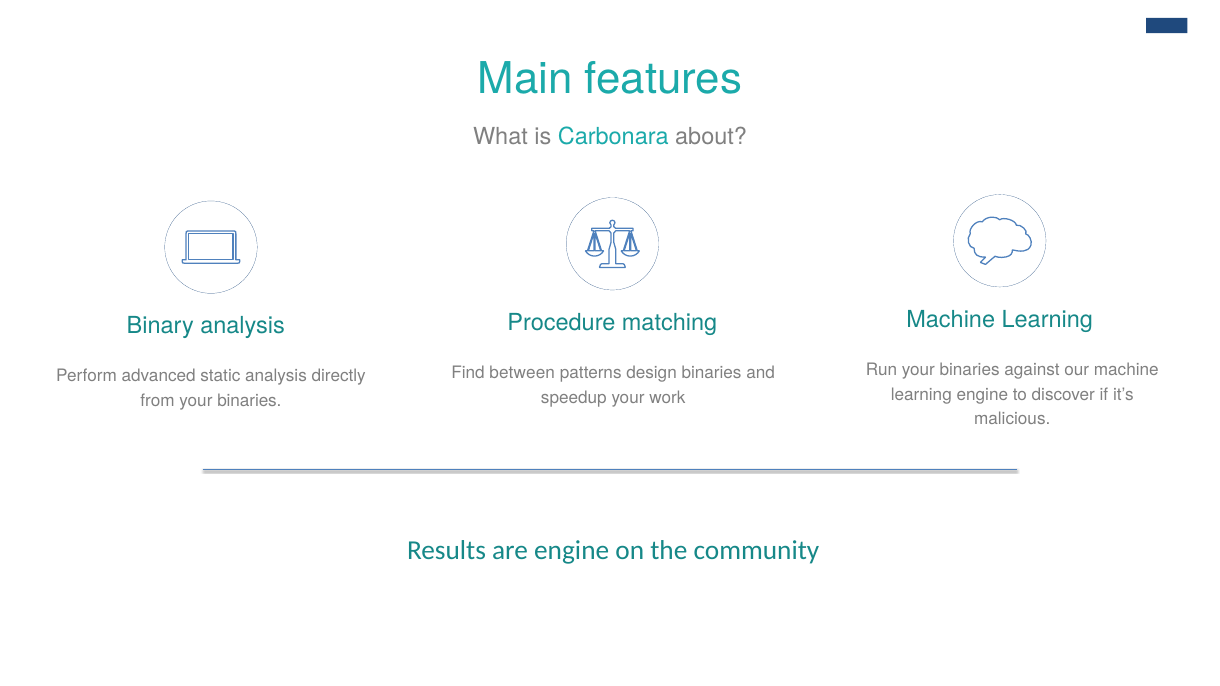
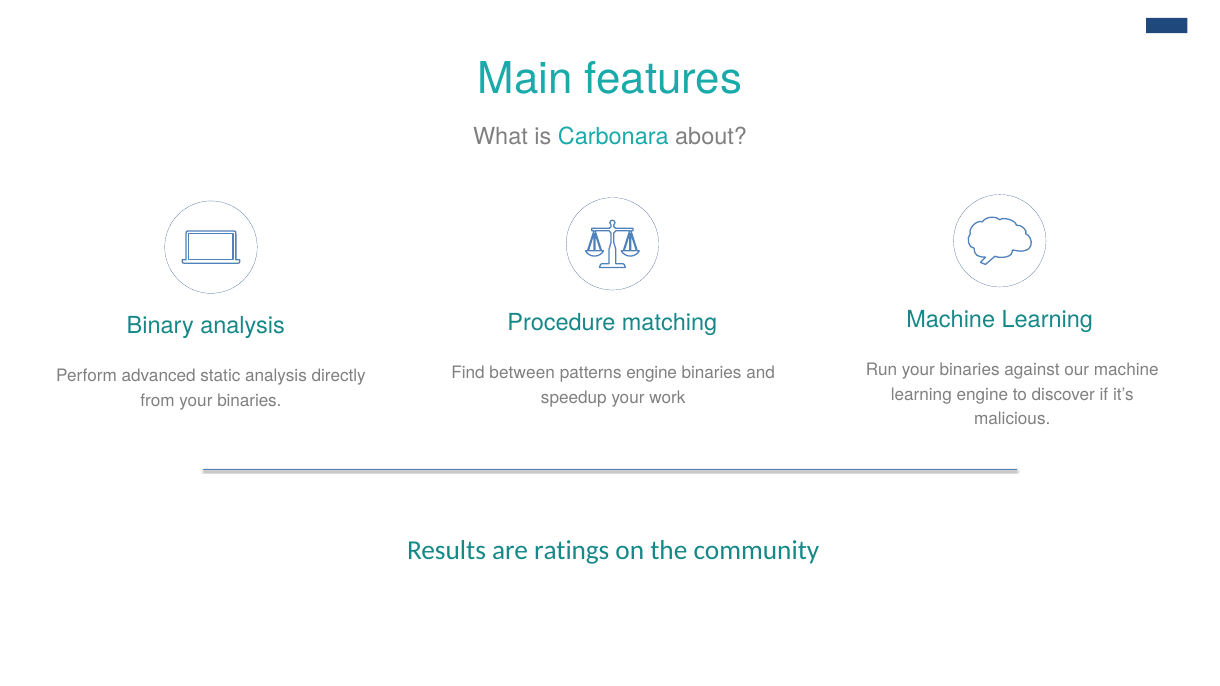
patterns design: design -> engine (652, 373)
are engine: engine -> ratings (572, 551)
